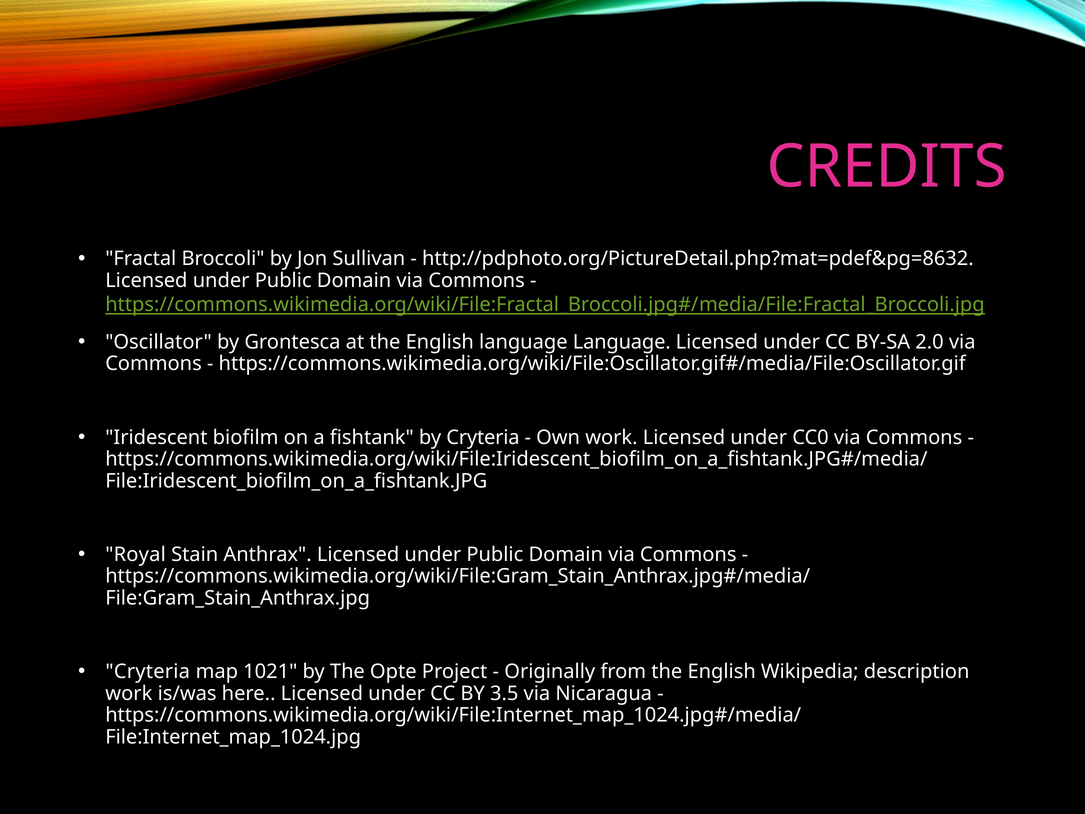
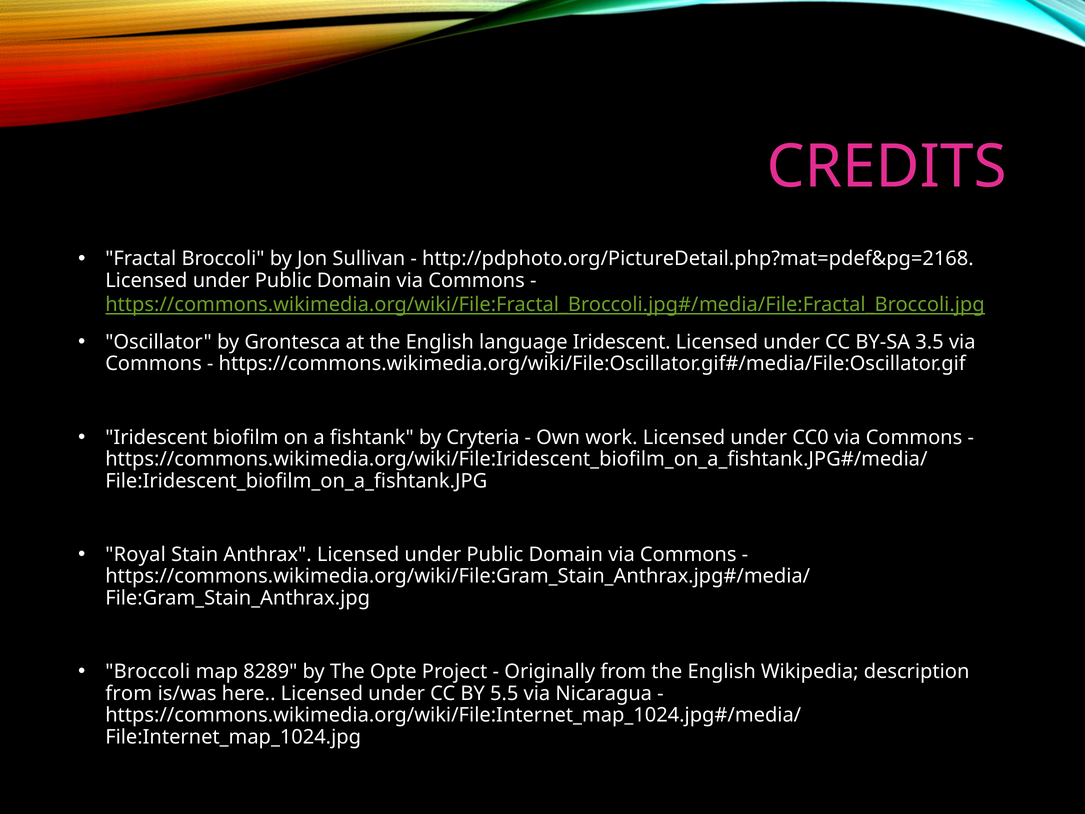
http://pdphoto.org/PictureDetail.php?mat=pdef&pg=8632: http://pdphoto.org/PictureDetail.php?mat=pdef&pg=8632 -> http://pdphoto.org/PictureDetail.php?mat=pdef&pg=2168 (698, 259)
language Language: Language -> Iridescent (622, 342)
2.0: 2.0 -> 3.5 (930, 342)
Cryteria: Cryteria -> Broccoli (148, 671)
1021: 1021 -> 8289 (270, 671)
work: work -> from (129, 693)
3.5: 3.5 -> 5.5 (504, 693)
